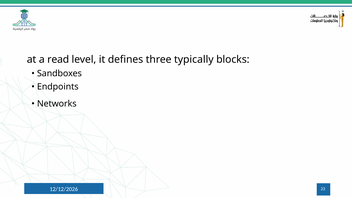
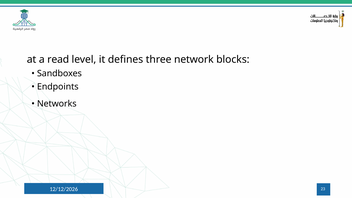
typically: typically -> network (194, 60)
